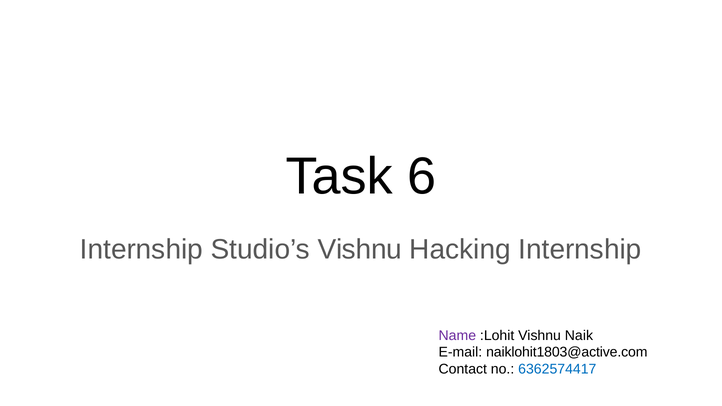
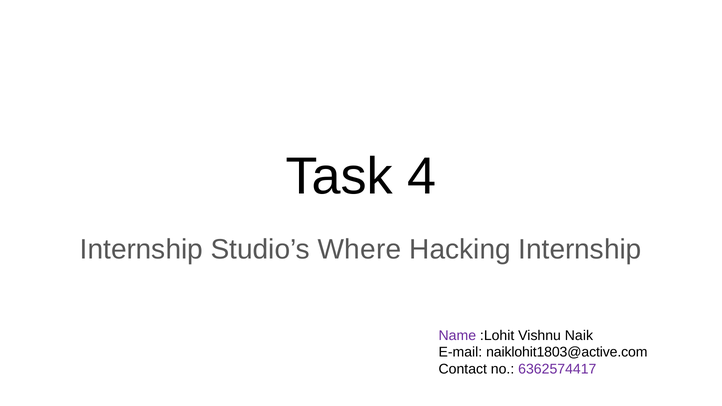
6: 6 -> 4 (422, 176)
Studio’s Vishnu: Vishnu -> Where (360, 250)
6362574417 colour: blue -> purple (557, 369)
